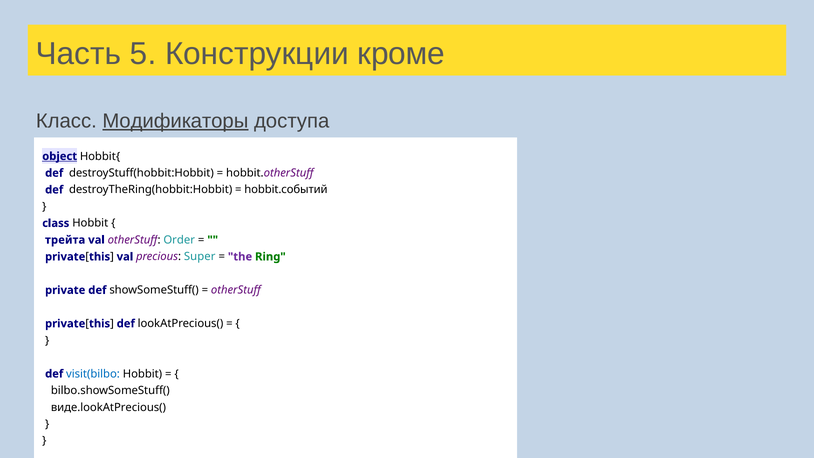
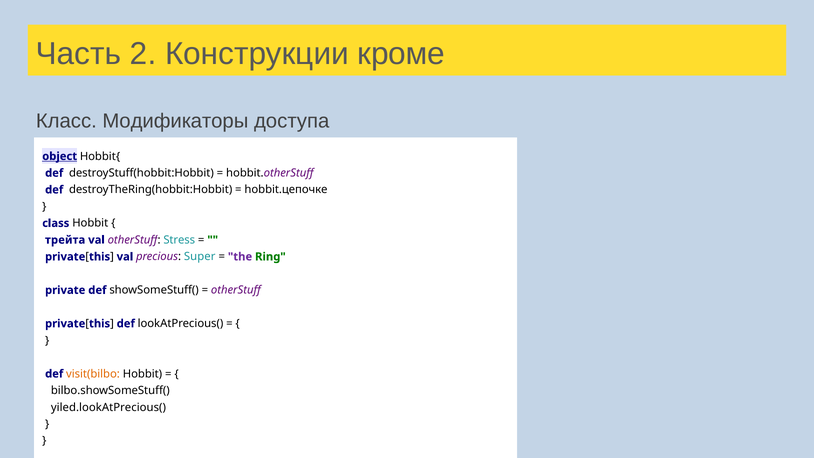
5: 5 -> 2 (143, 54)
Модификаторы underline: present -> none (175, 121)
hobbit.событий: hobbit.событий -> hobbit.цепочке (286, 190)
Order: Order -> Stress (179, 240)
visit(bilbo colour: blue -> orange (93, 374)
виде.lookAtPrecious(: виде.lookAtPrecious( -> yiled.lookAtPrecious( (108, 407)
